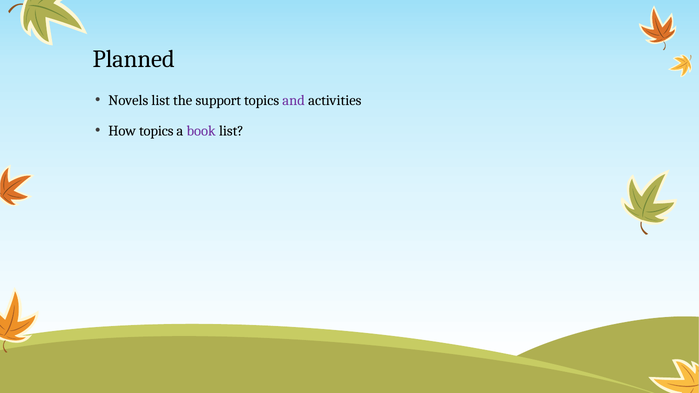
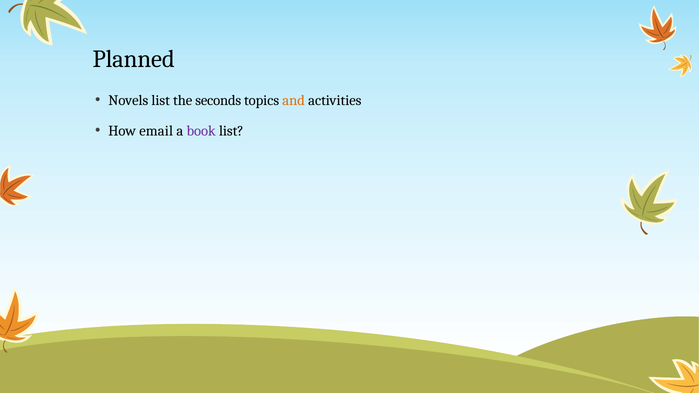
support: support -> seconds (218, 100)
and colour: purple -> orange (294, 100)
How topics: topics -> email (156, 131)
